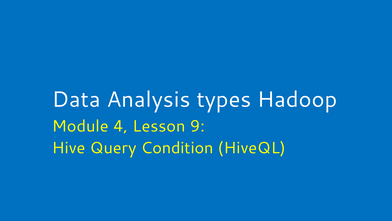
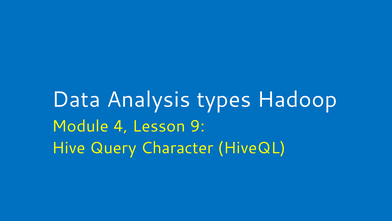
Condition: Condition -> Character (177, 148)
